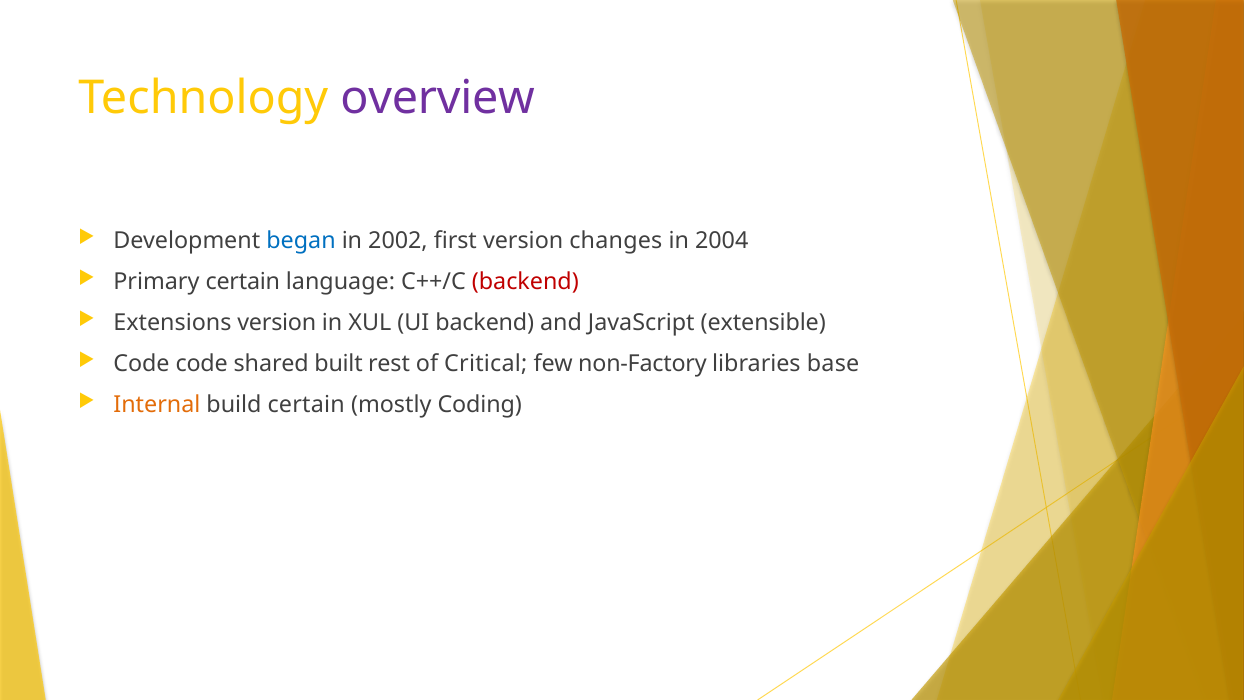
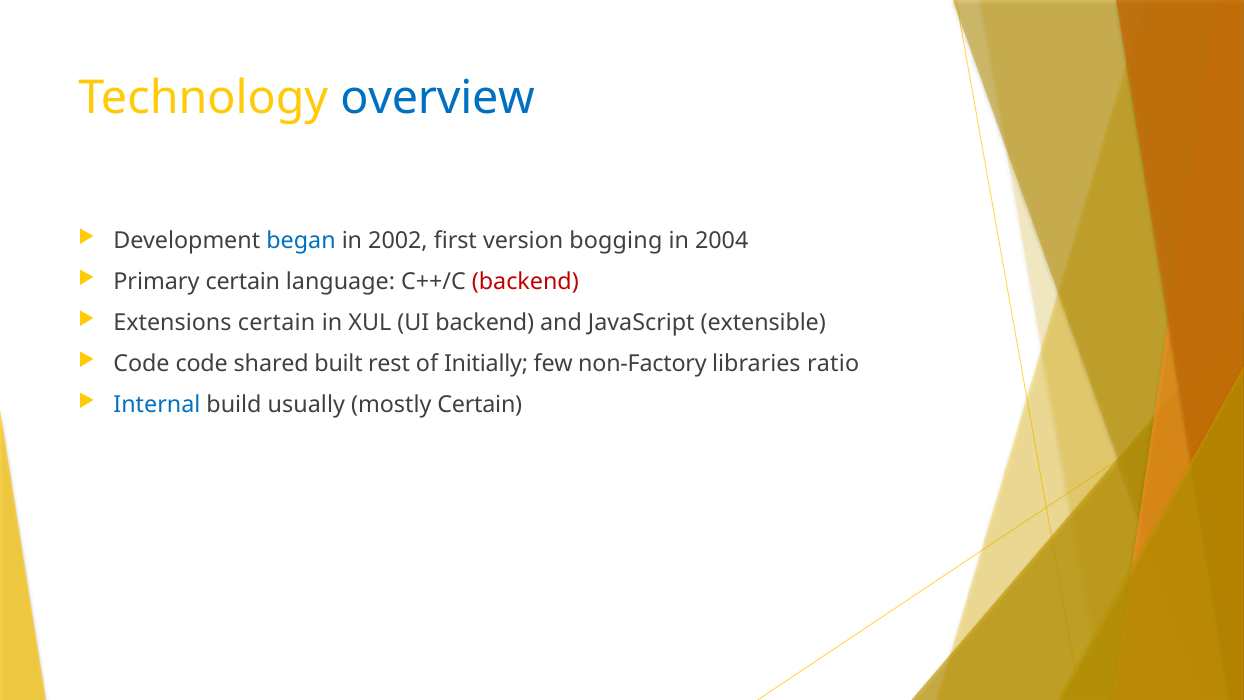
overview colour: purple -> blue (438, 98)
changes: changes -> bogging (616, 241)
Extensions version: version -> certain (277, 323)
Critical: Critical -> Initially (486, 364)
base: base -> ratio (833, 364)
Internal colour: orange -> blue (157, 405)
build certain: certain -> usually (306, 405)
mostly Coding: Coding -> Certain (480, 405)
